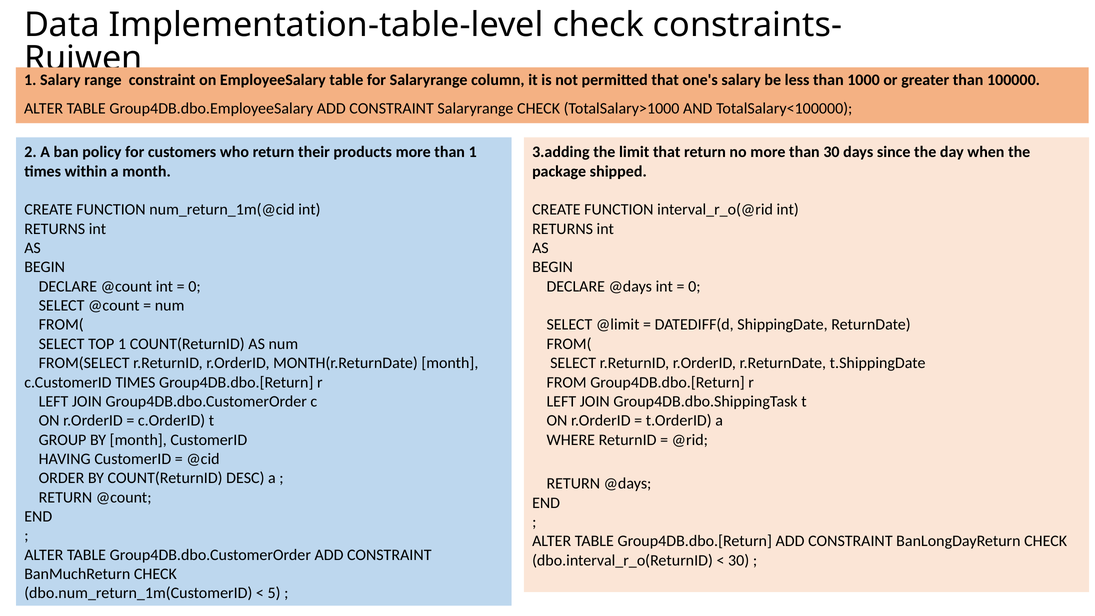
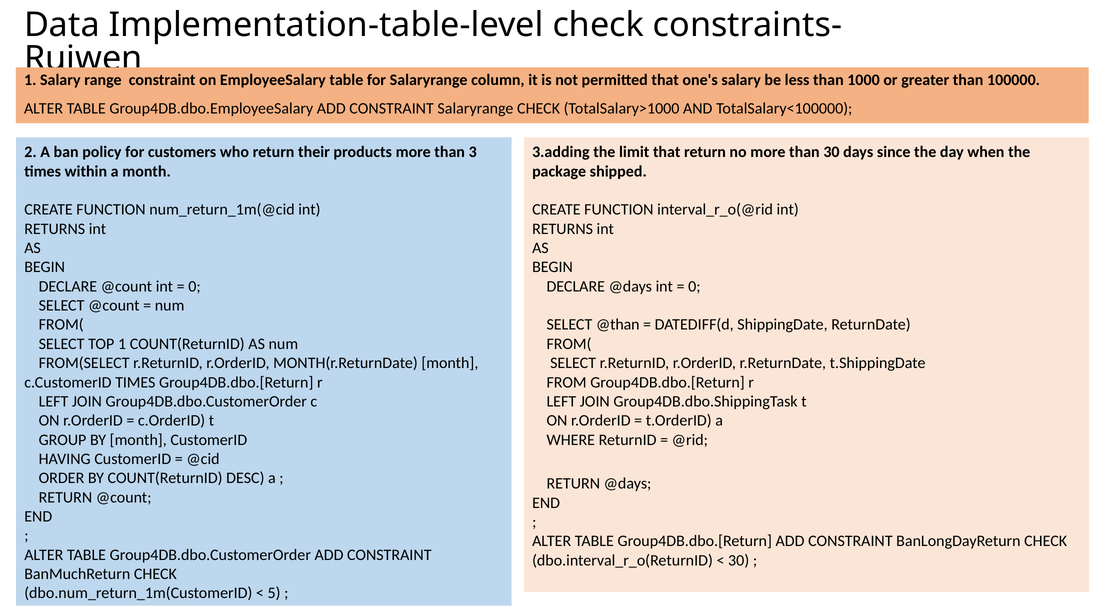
than 1: 1 -> 3 (473, 152)
@limit: @limit -> @than (618, 325)
